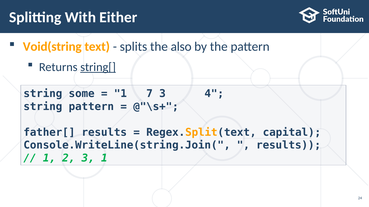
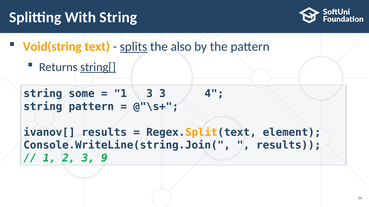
With Either: Either -> String (118, 17)
splits underline: none -> present (133, 47)
1 7: 7 -> 3 (150, 94)
father[: father[ -> ivanov[ (49, 133)
capital: capital -> element (292, 133)
3 1: 1 -> 9 (104, 159)
